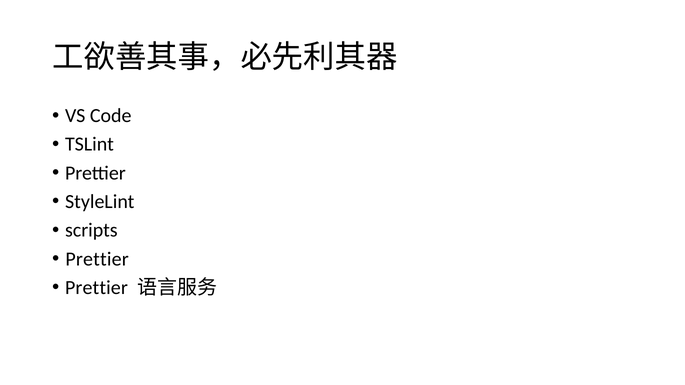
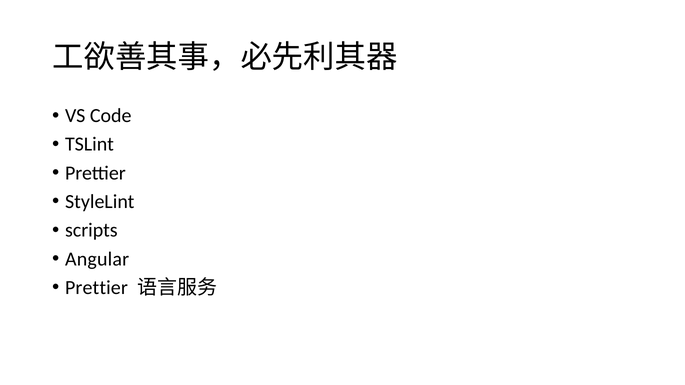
Prettier: Prettier -> Angular (97, 259)
